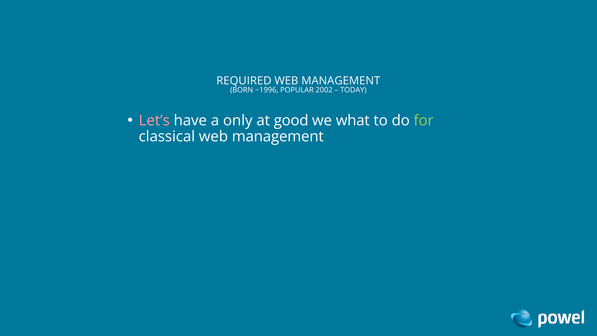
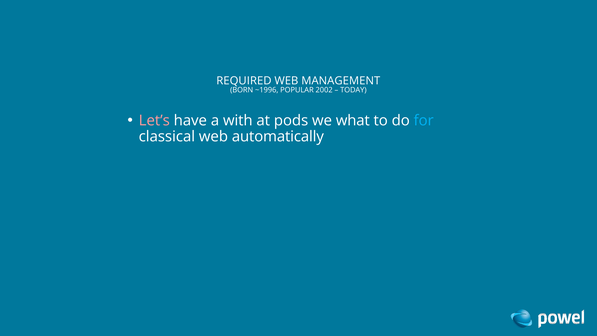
only: only -> with (238, 120)
good: good -> pods (291, 120)
for colour: light green -> light blue (424, 120)
classical web management: management -> automatically (278, 137)
